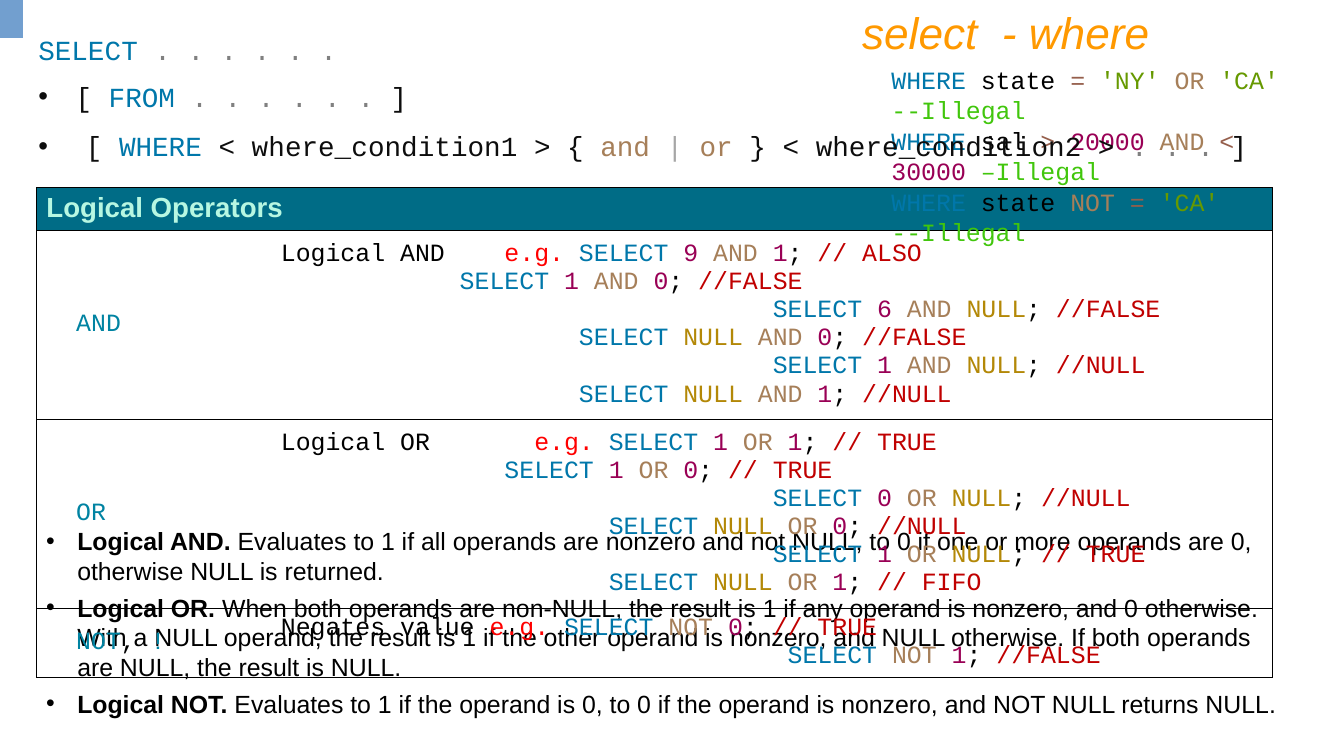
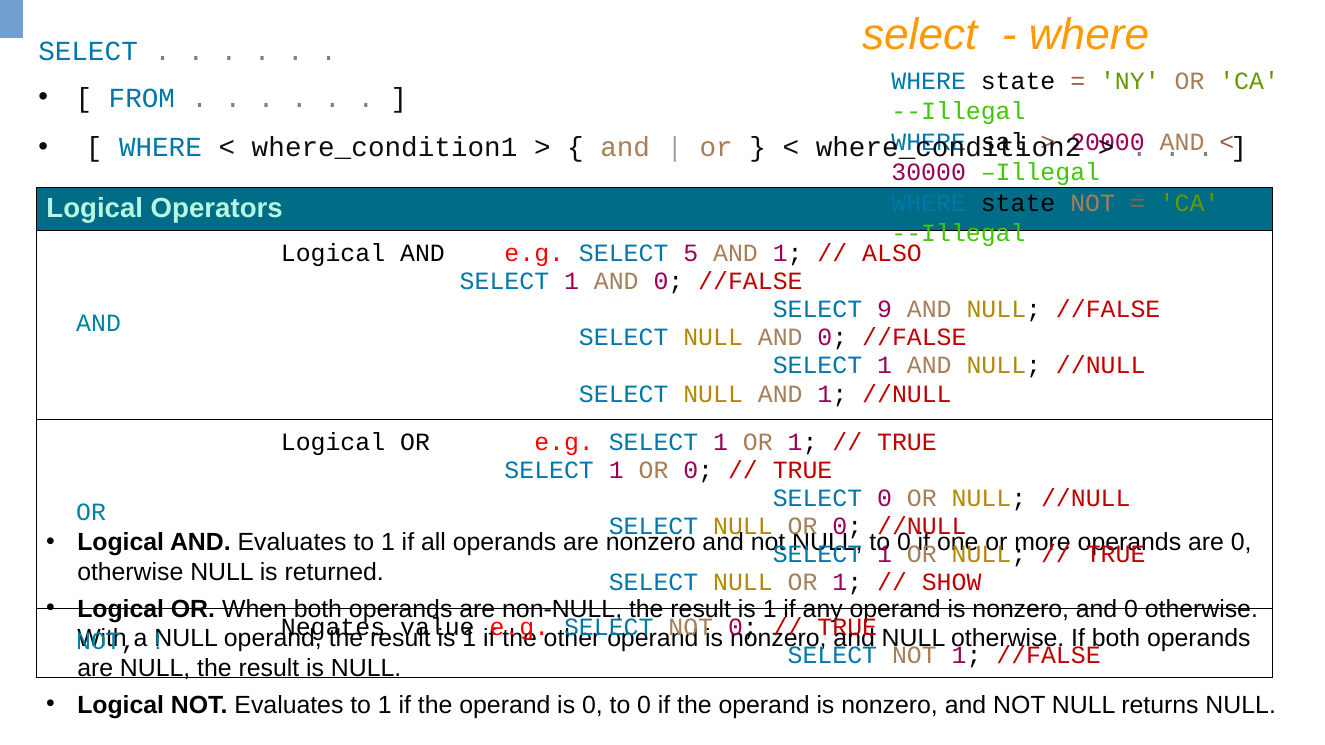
9: 9 -> 5 (691, 253)
6: 6 -> 9 (885, 310)
FIFO: FIFO -> SHOW (952, 583)
